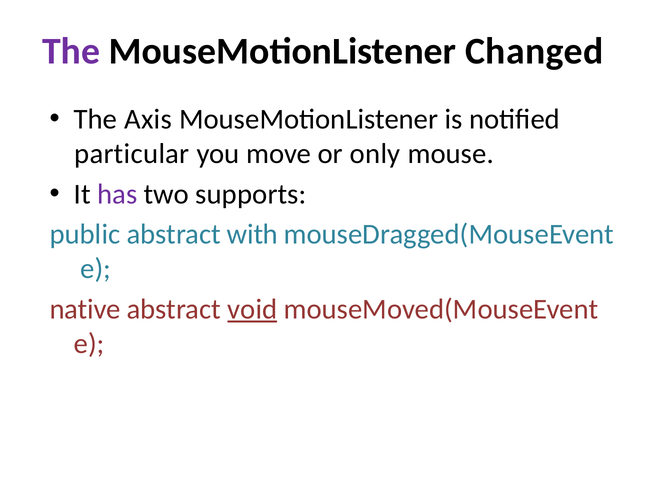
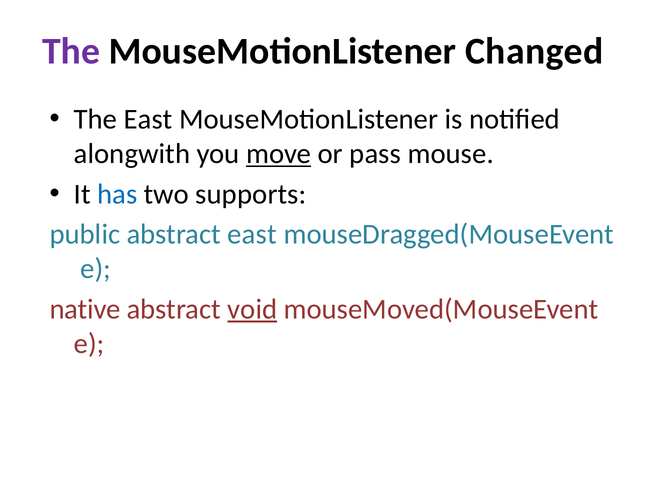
The Axis: Axis -> East (148, 120)
particular: particular -> alongwith (132, 154)
move underline: none -> present (279, 154)
only: only -> pass (375, 154)
has colour: purple -> blue (117, 194)
abstract with: with -> east (252, 235)
